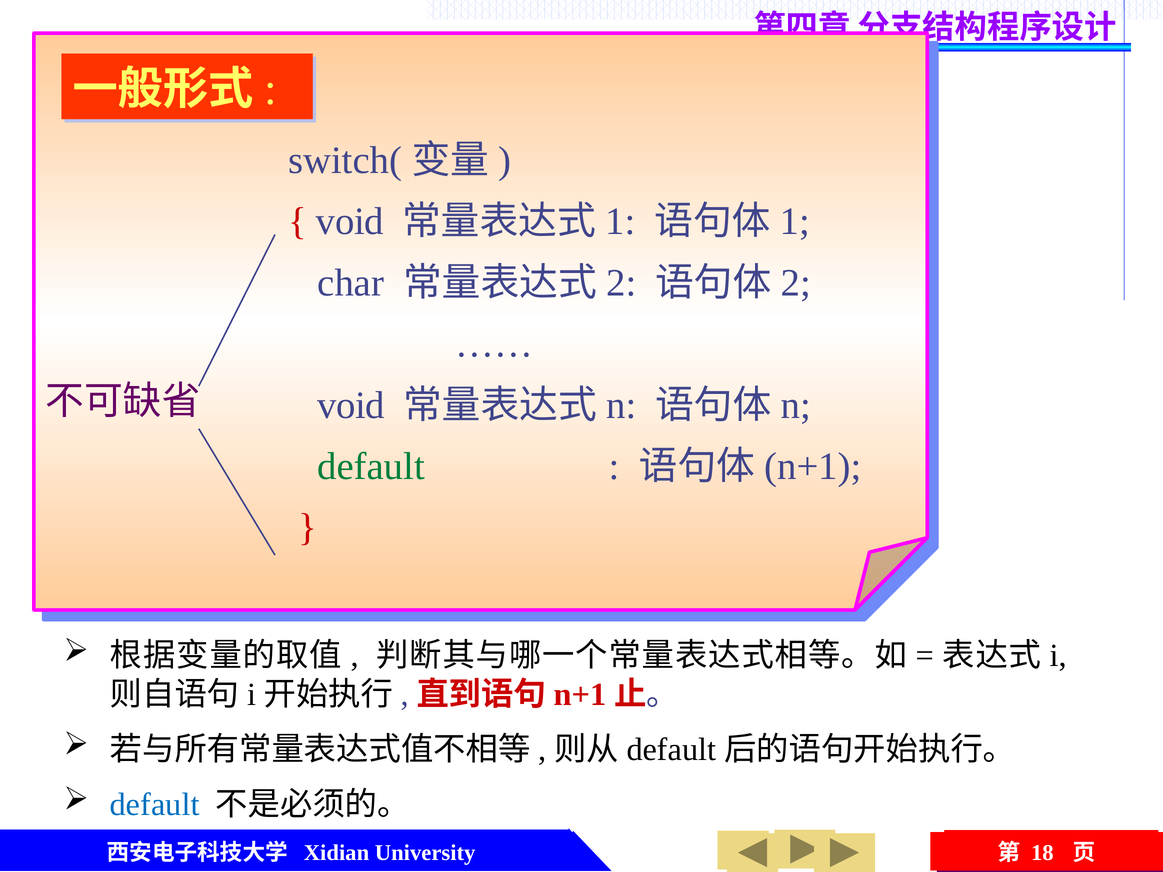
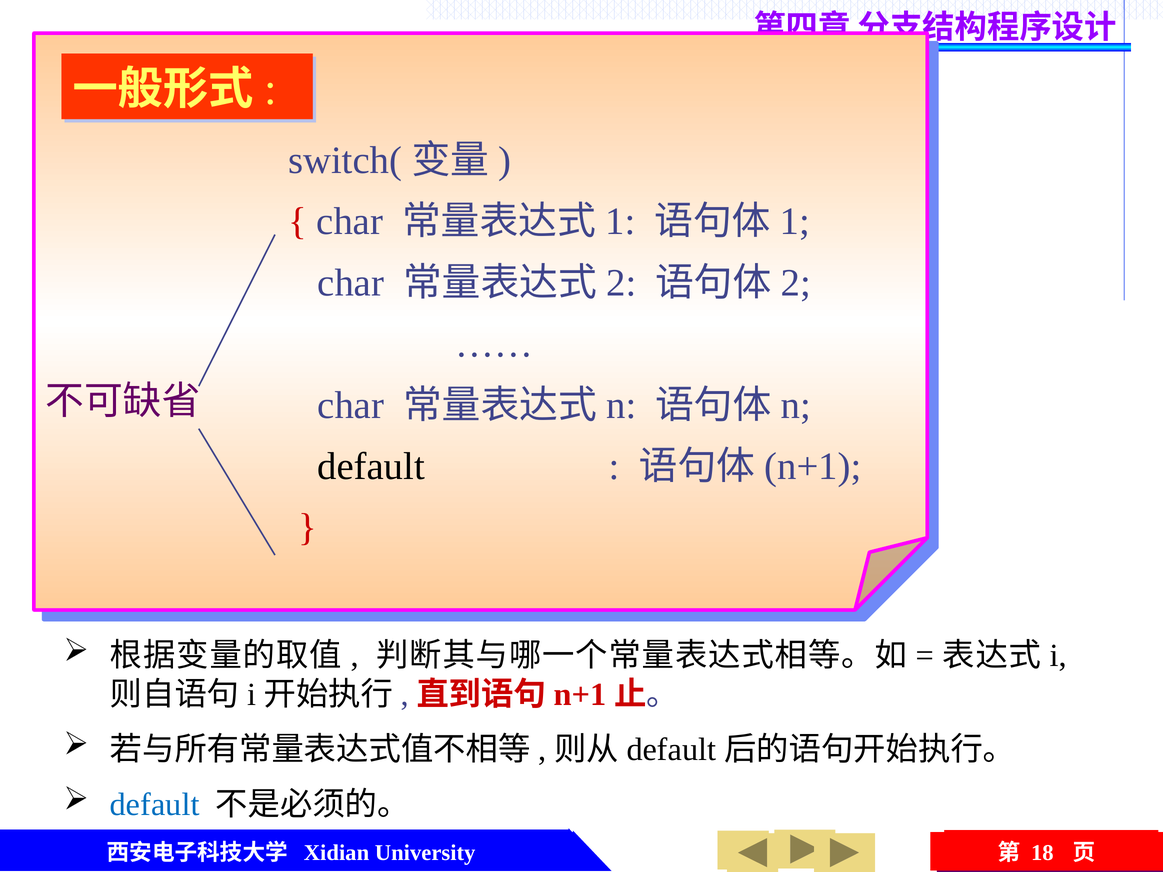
void: void -> char (350, 222)
void: void -> char (351, 405)
default colour: green -> black (371, 467)
